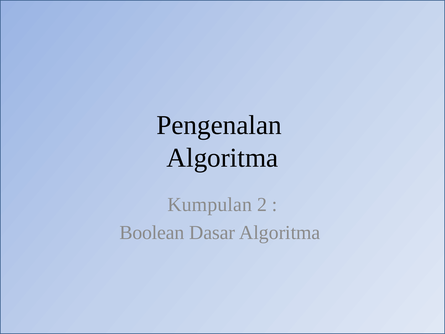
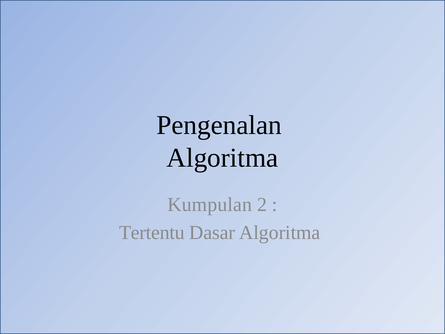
Boolean: Boolean -> Tertentu (152, 232)
